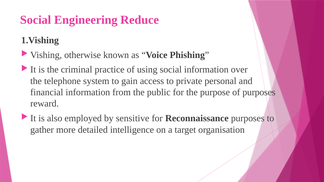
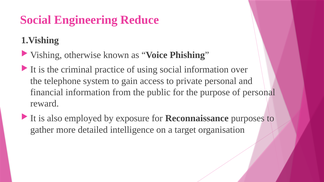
of purposes: purposes -> personal (259, 92)
sensitive: sensitive -> exposure (133, 118)
